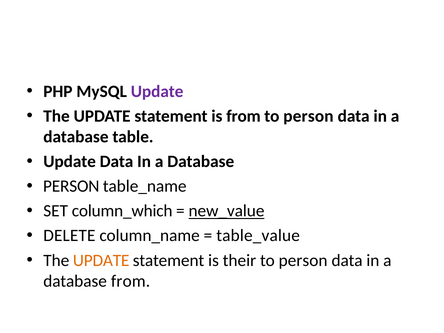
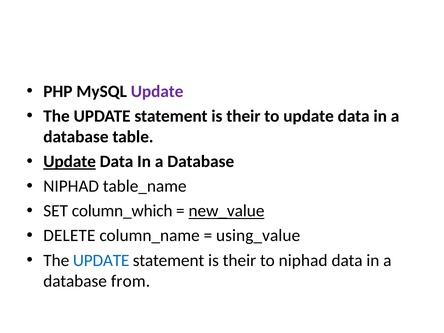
from: from -> their (243, 116)
person: person -> update (309, 116)
Update underline: none -> present (70, 162)
PERSON: PERSON -> NIPHAD (71, 186)
table_value: table_value -> using_value (258, 236)
UPDATE colour: orange -> blue (101, 260)
person: person -> niphad (303, 260)
